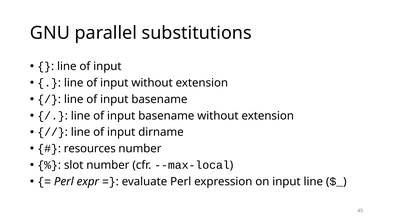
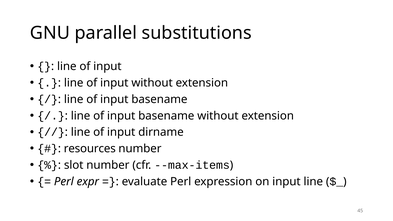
--max-local: --max-local -> --max-items (192, 165)
